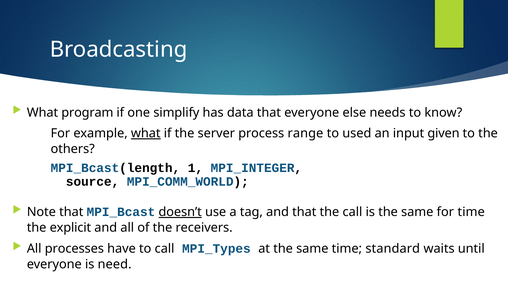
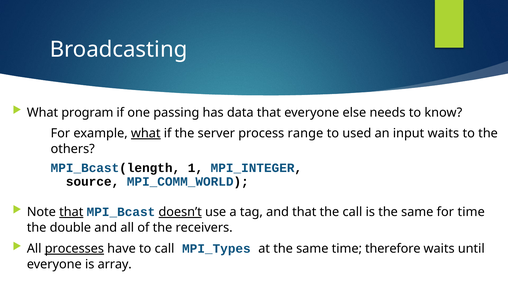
simplify: simplify -> passing (176, 112)
input given: given -> waits (443, 133)
that underline: none -> present (71, 212)
explicit: explicit -> double (70, 227)
processes underline: none -> present (74, 248)
standard: standard -> therefore (393, 248)
need: need -> array (115, 264)
